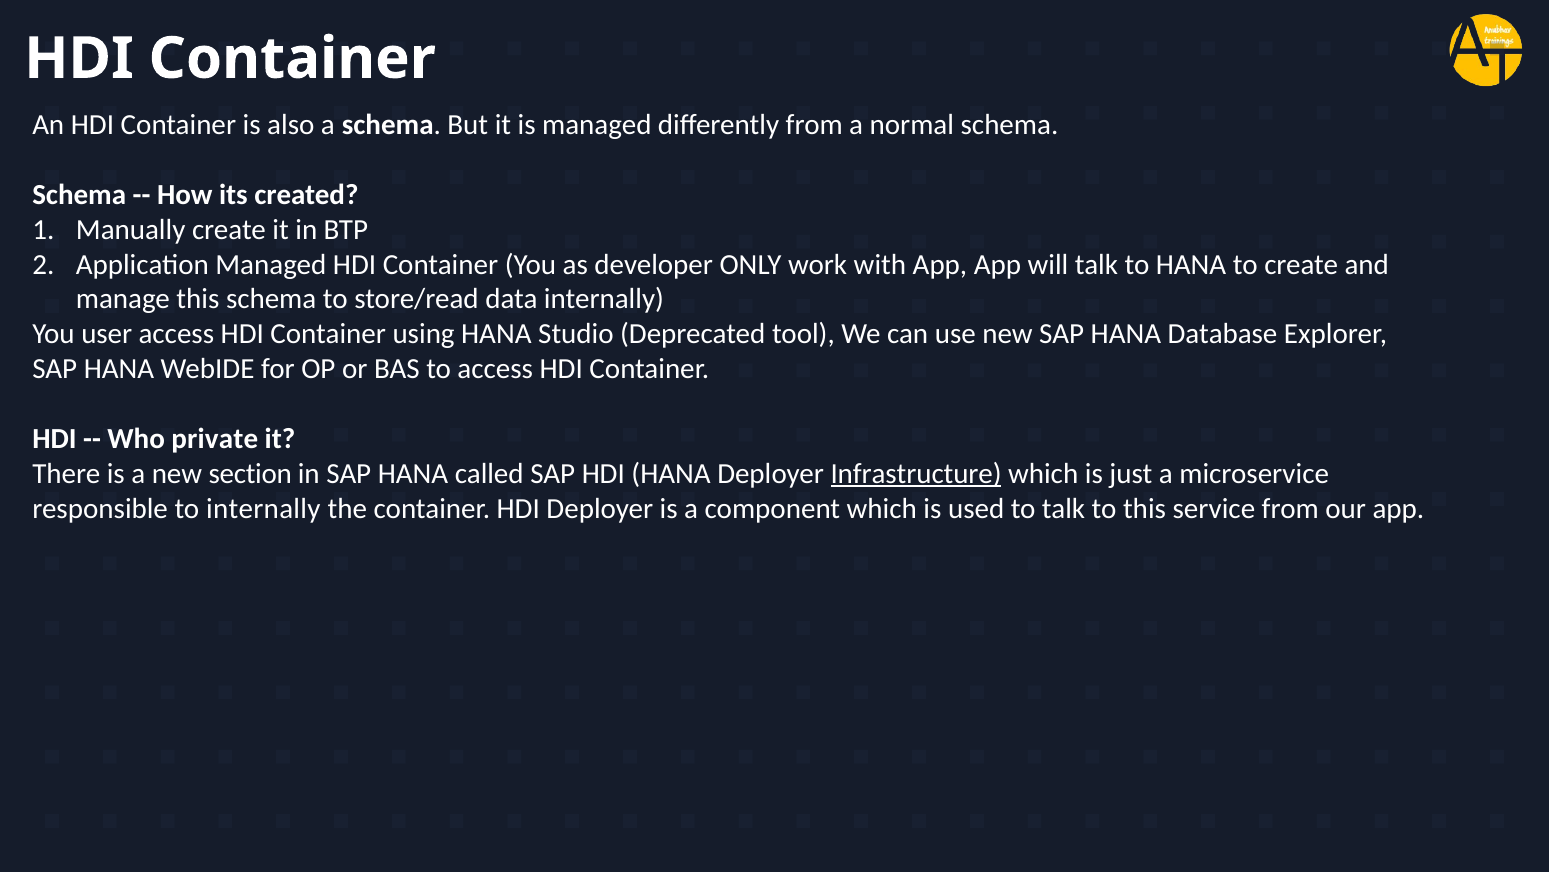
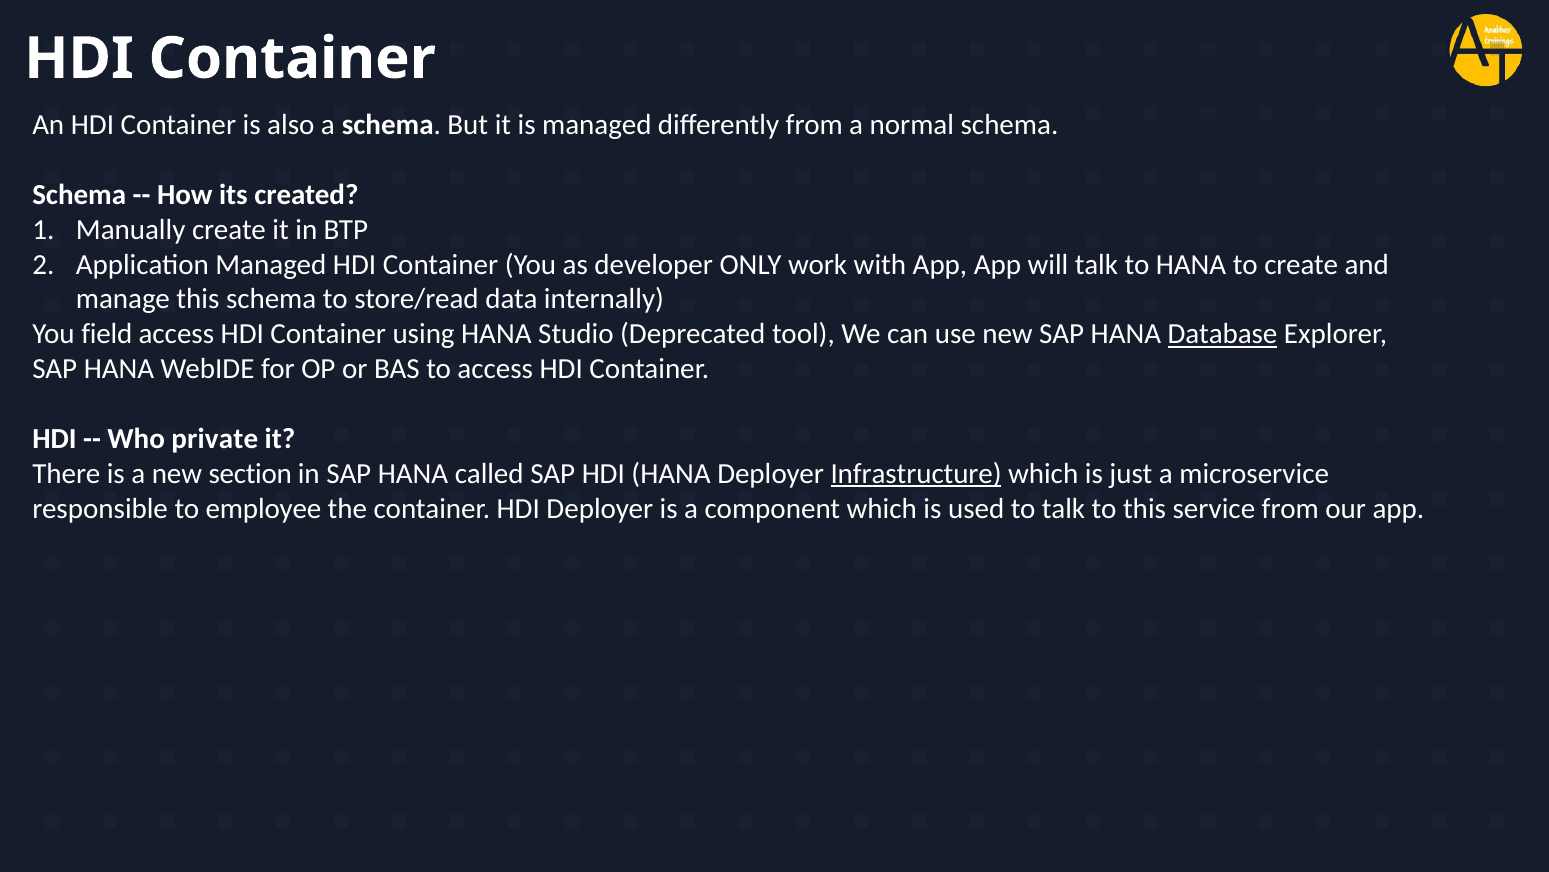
user: user -> field (107, 334)
Database underline: none -> present (1223, 334)
to internally: internally -> employee (264, 508)
